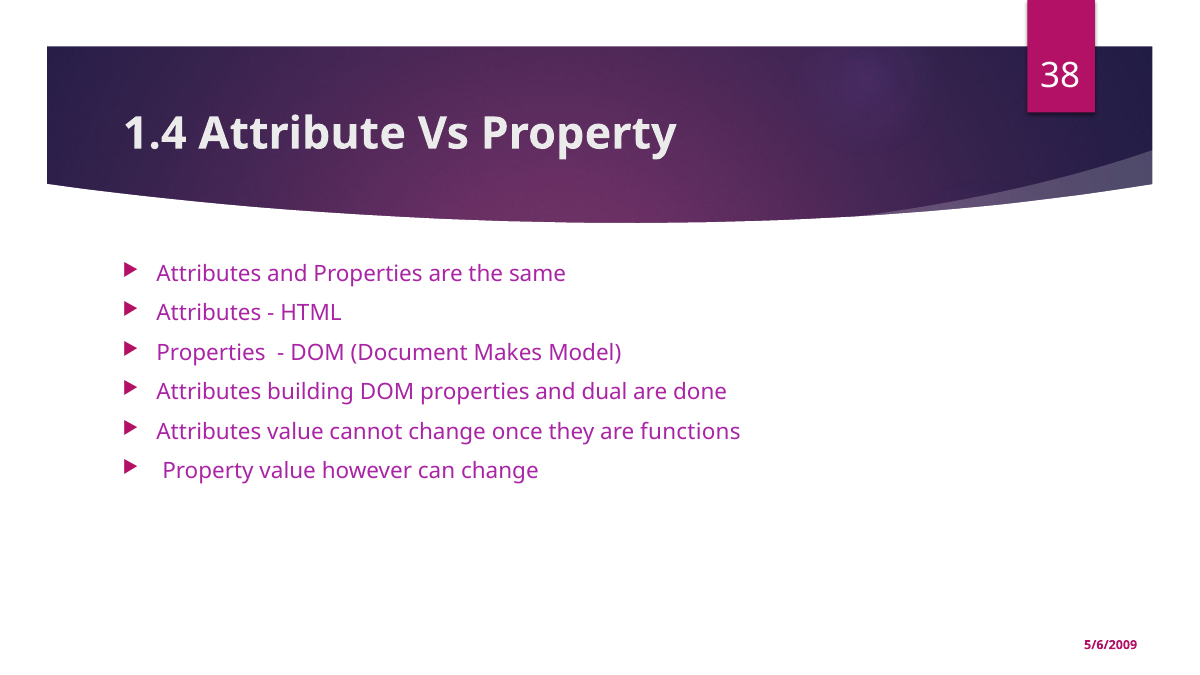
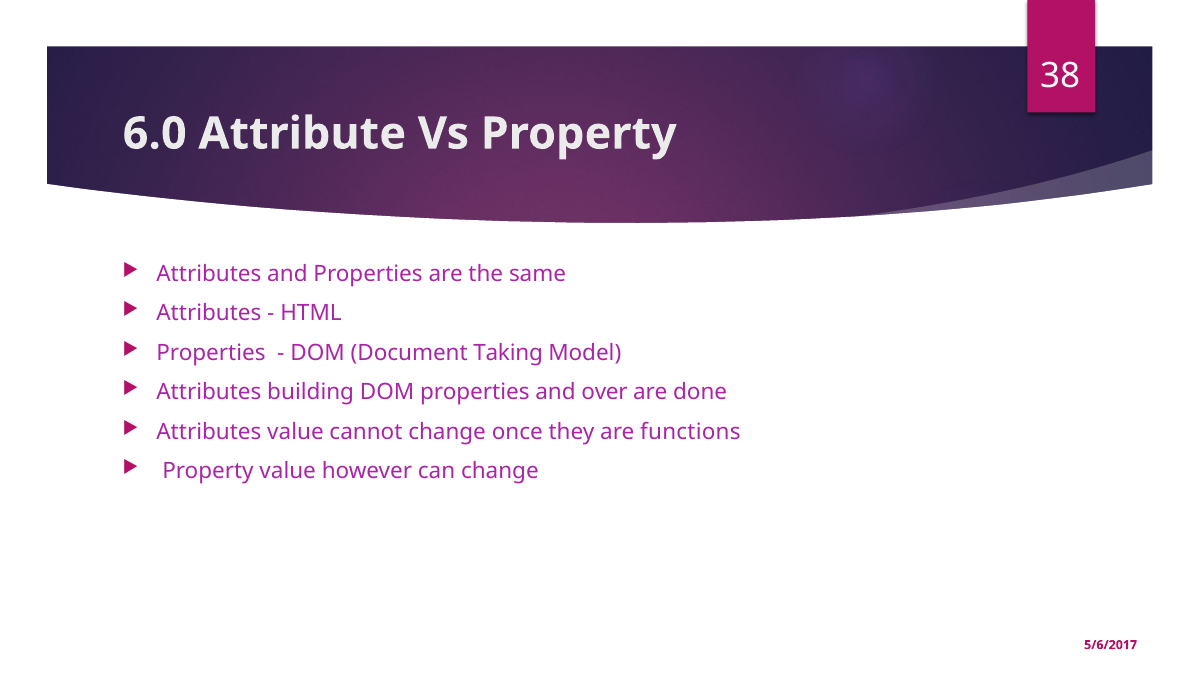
1.4: 1.4 -> 6.0 (155, 134)
Makes: Makes -> Taking (508, 353)
dual: dual -> over (605, 392)
5/6/2009: 5/6/2009 -> 5/6/2017 (1111, 645)
